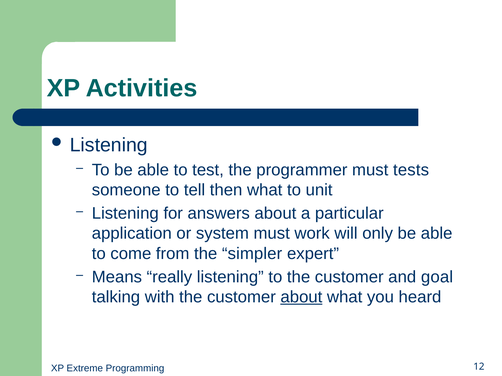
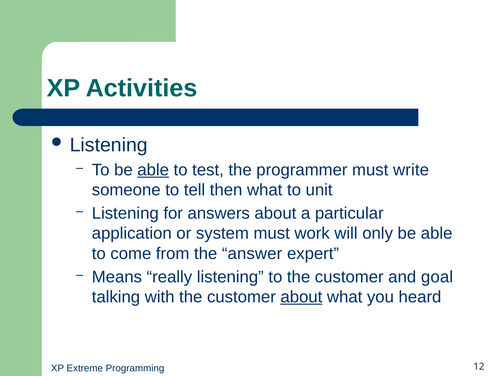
able underline: none -> present (153, 170)
tests: tests -> write (411, 170)
simpler: simpler -> answer (252, 254)
